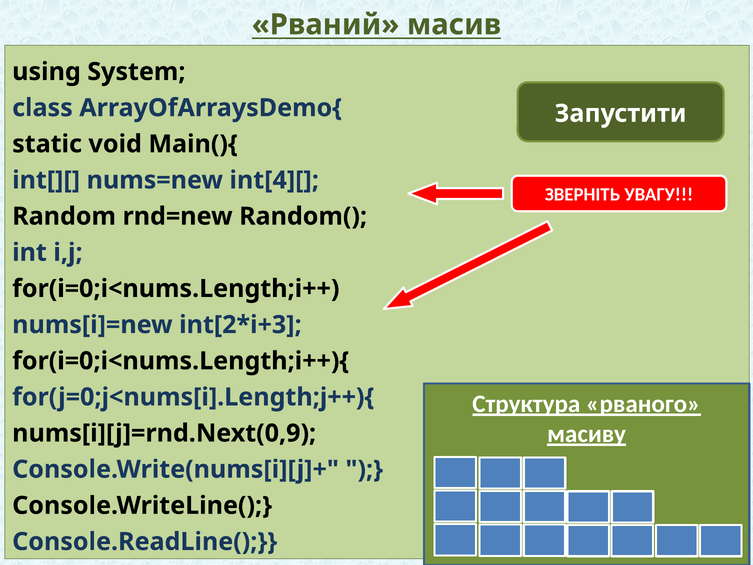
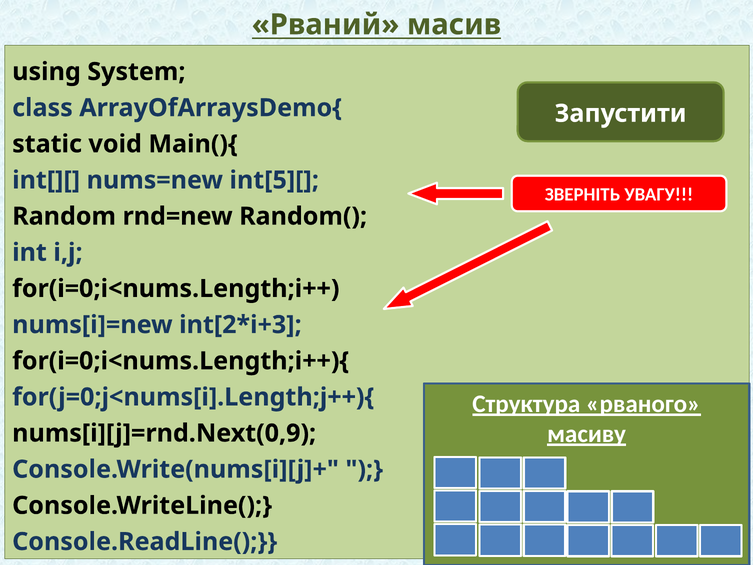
int[4][: int[4][ -> int[5][ (274, 180)
